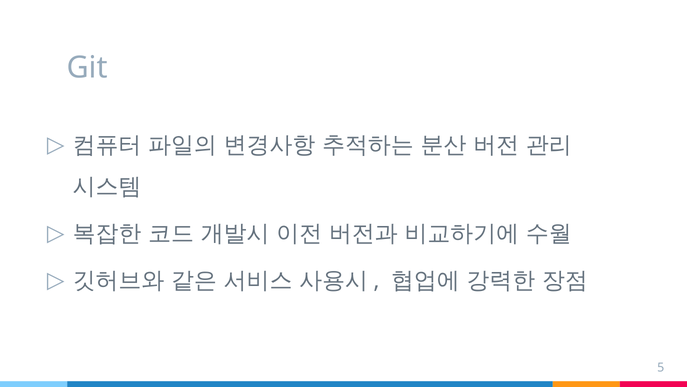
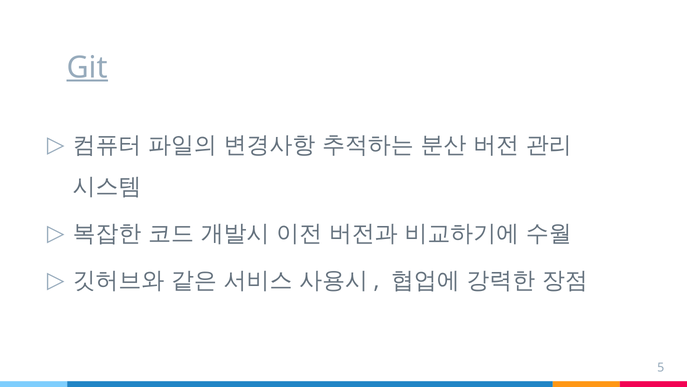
Git underline: none -> present (87, 67)
